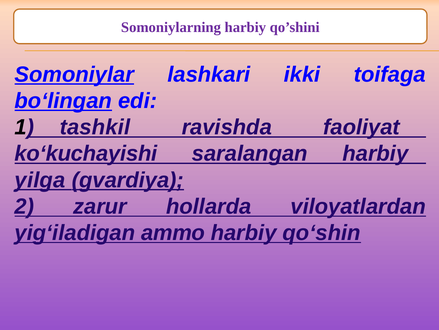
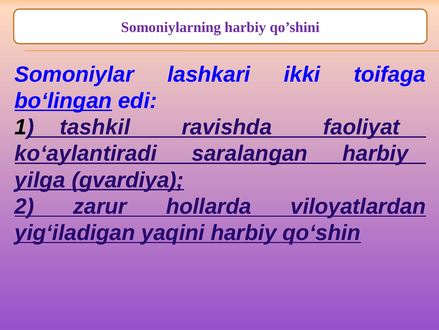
Somoniylar underline: present -> none (74, 74)
ko‘kuchayishi: ko‘kuchayishi -> ko‘aylantiradi (86, 153)
ammo: ammo -> yaqini (173, 232)
